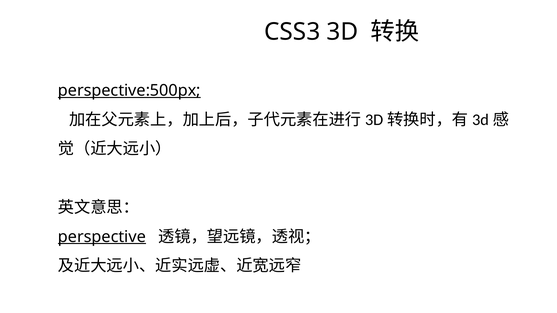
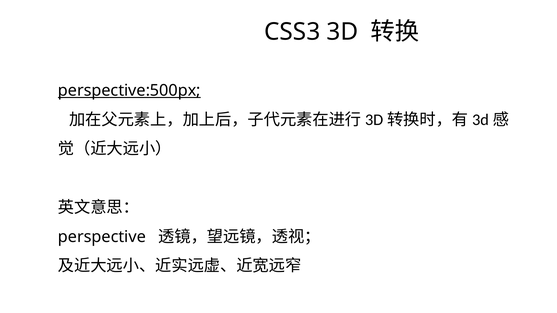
perspective underline: present -> none (102, 237)
